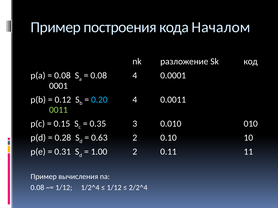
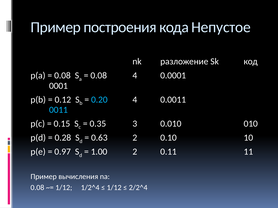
Началом: Началом -> Непустое (221, 27)
0011 colour: light green -> light blue (58, 110)
0.31: 0.31 -> 0.97 (63, 152)
